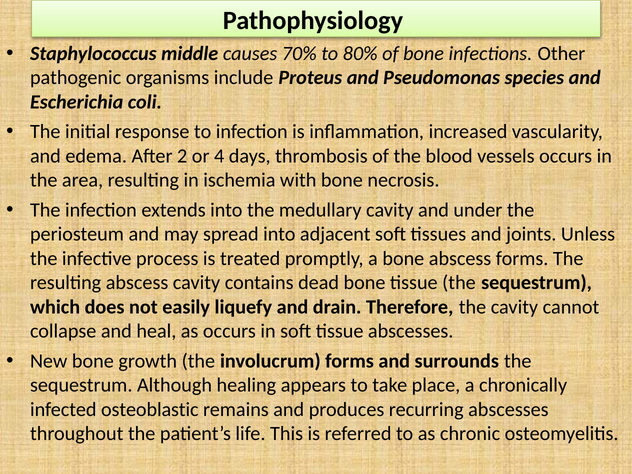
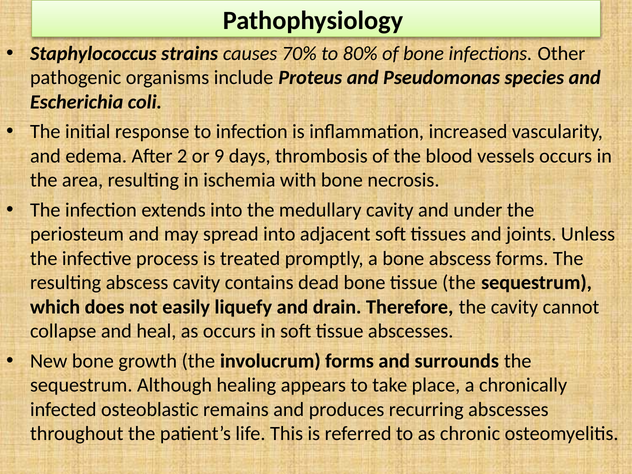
middle: middle -> strains (190, 54)
4: 4 -> 9 (219, 156)
